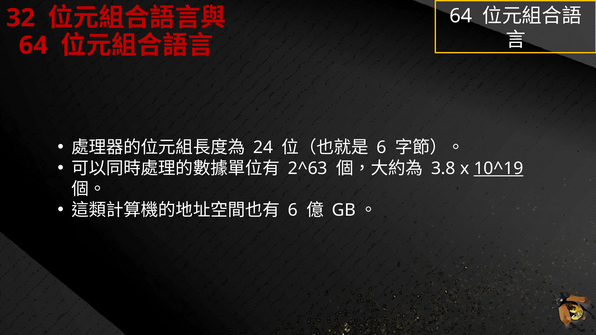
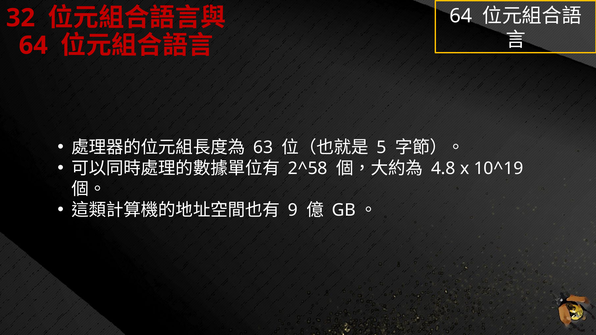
24: 24 -> 63 (263, 148)
6: 6 -> 5 (381, 148)
2^63: 2^63 -> 2^58 (308, 168)
3.8: 3.8 -> 4.8 (443, 168)
10^19 underline: present -> none (499, 168)
6: 6 -> 9 (293, 210)
